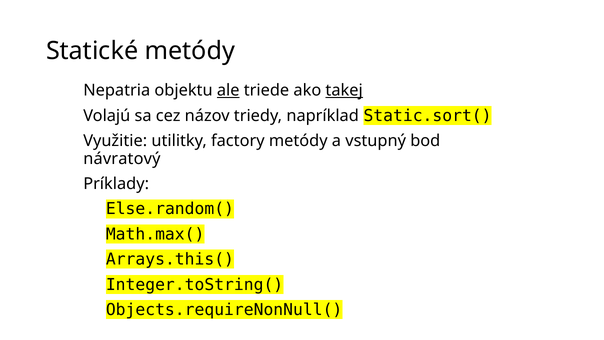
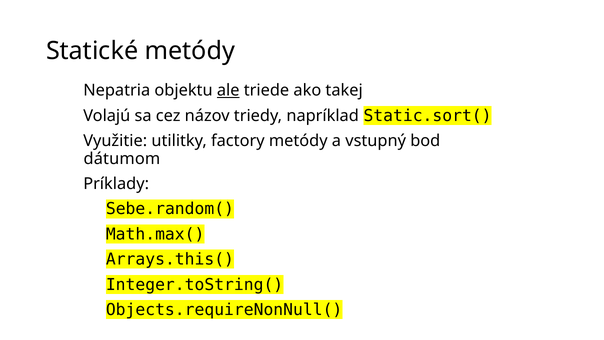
takej underline: present -> none (344, 90)
návratový: návratový -> dátumom (122, 158)
Else.random(: Else.random( -> Sebe.random( (170, 209)
